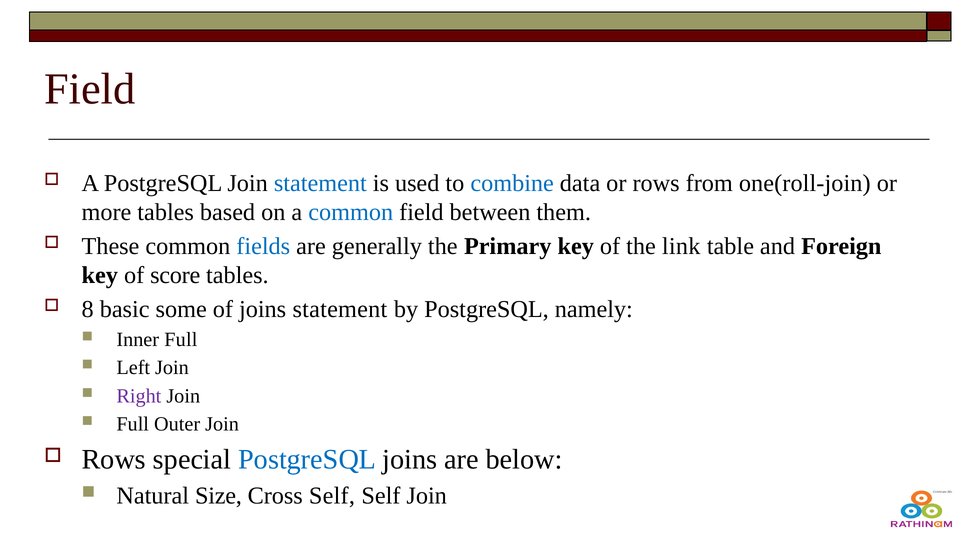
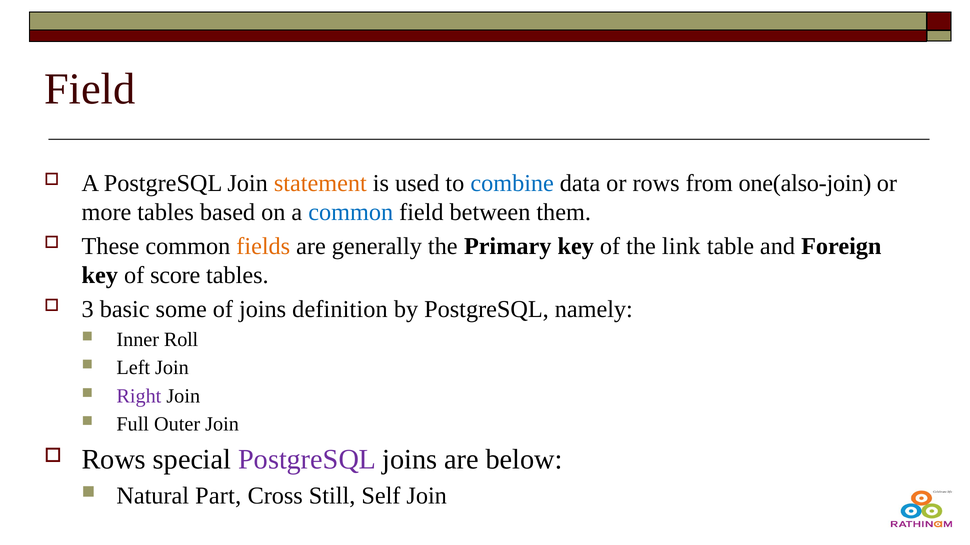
statement colour: blue -> orange (320, 183)
one(roll-join: one(roll-join -> one(also-join (805, 183)
fields colour: blue -> orange (263, 246)
8: 8 -> 3 (88, 309)
joins statement: statement -> definition (340, 309)
Inner Full: Full -> Roll (181, 340)
PostgreSQL colour: blue -> purple (307, 460)
Size: Size -> Part (218, 496)
Cross Self: Self -> Still (332, 496)
